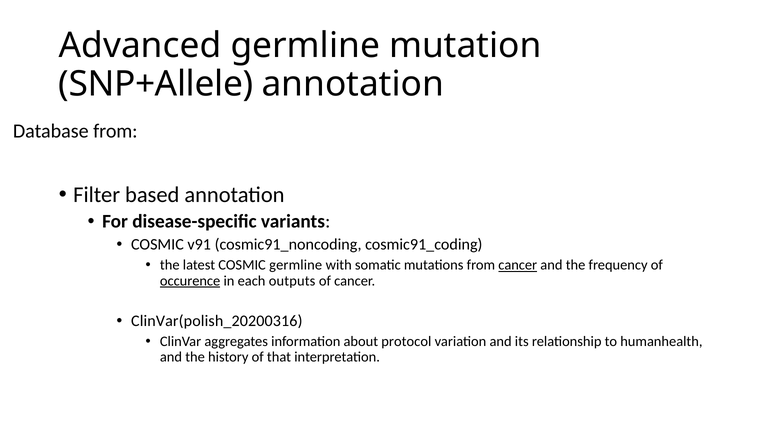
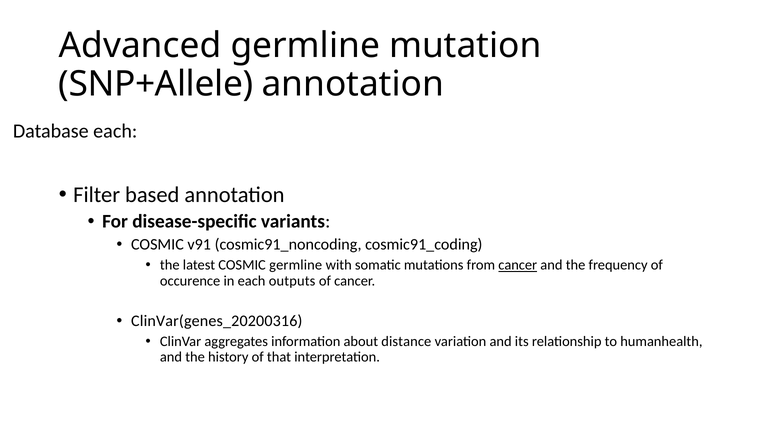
Database from: from -> each (115, 131)
occurence underline: present -> none (190, 281)
ClinVar(polish_20200316: ClinVar(polish_20200316 -> ClinVar(genes_20200316 (217, 321)
protocol: protocol -> distance (406, 341)
